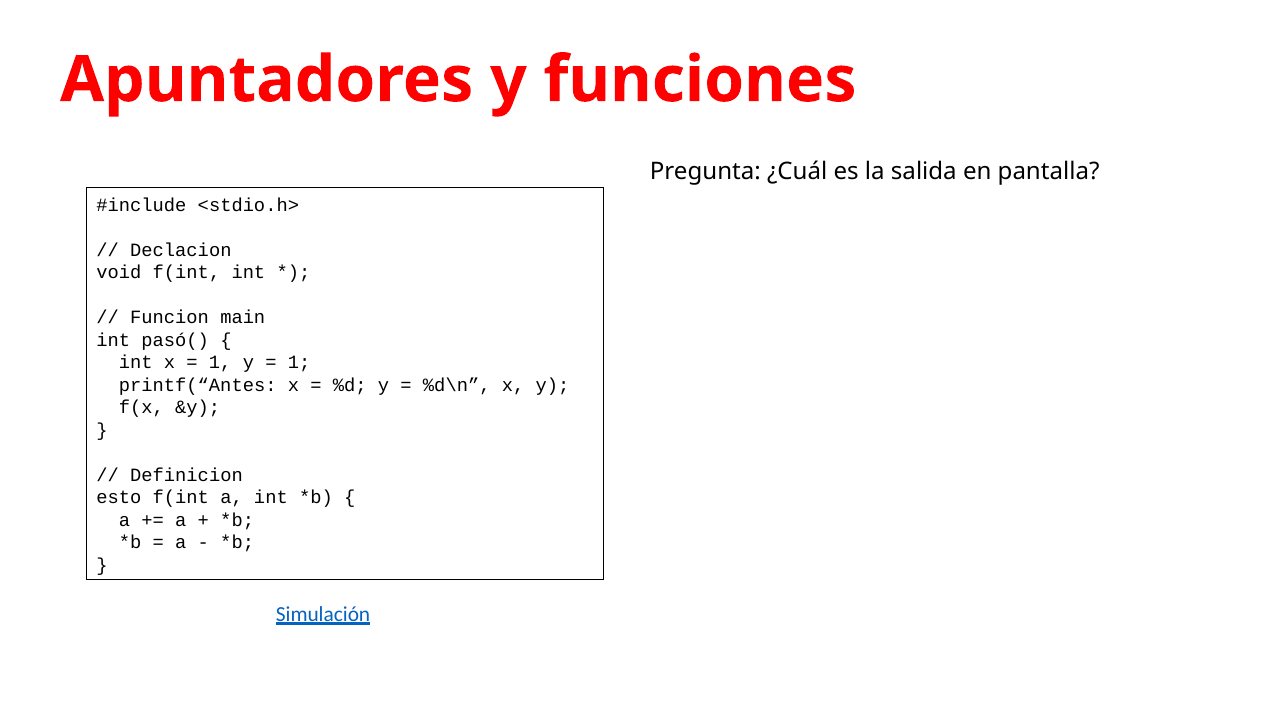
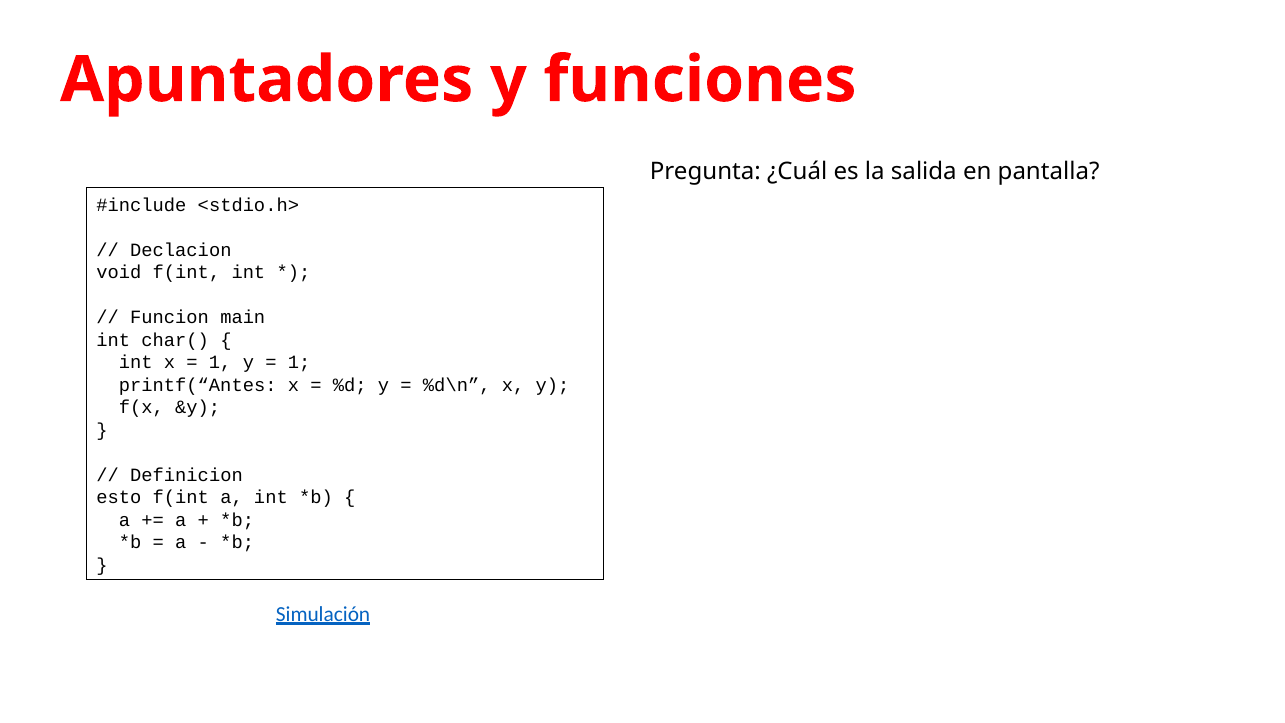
pasó(: pasó( -> char( (175, 340)
